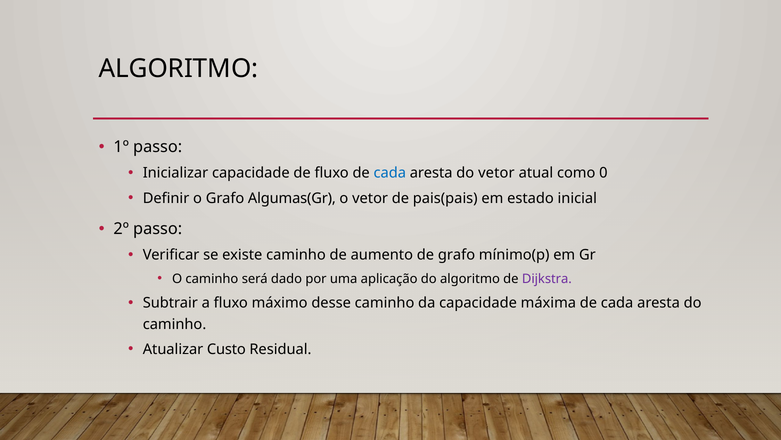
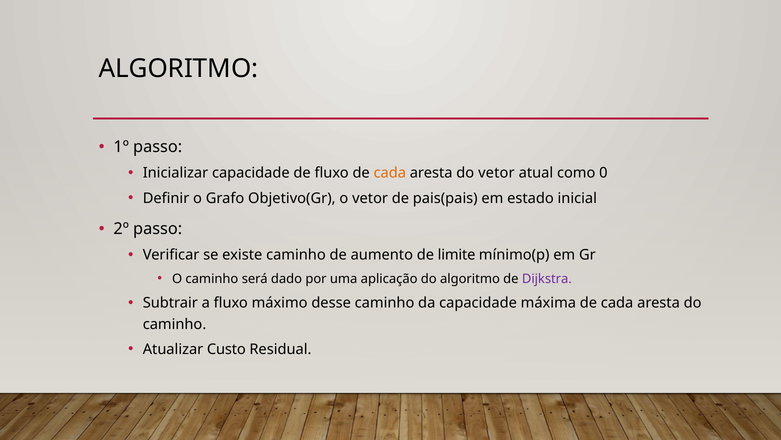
cada colour: blue -> orange (390, 173)
Algumas(Gr: Algumas(Gr -> Objetivo(Gr (292, 198)
de grafo: grafo -> limite (457, 255)
